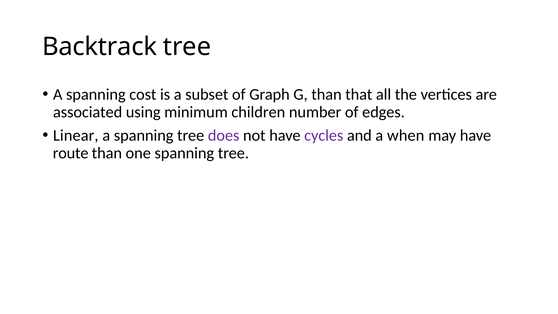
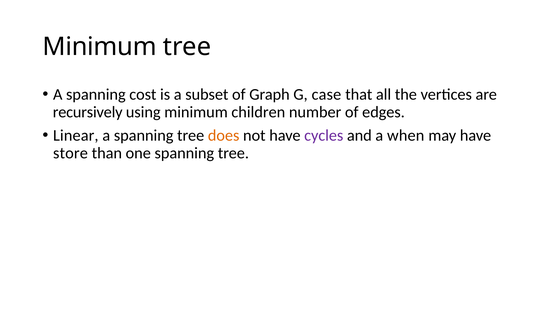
Backtrack: Backtrack -> Minimum (100, 47)
G than: than -> case (326, 94)
associated: associated -> recursively (88, 112)
does colour: purple -> orange (224, 135)
route: route -> store (70, 153)
